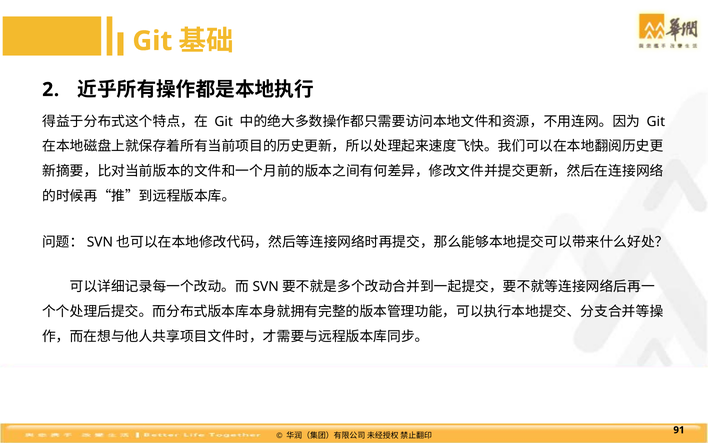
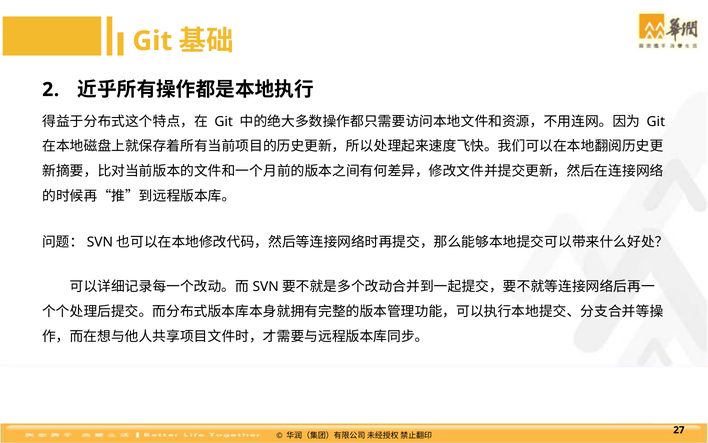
91: 91 -> 27 (679, 430)
